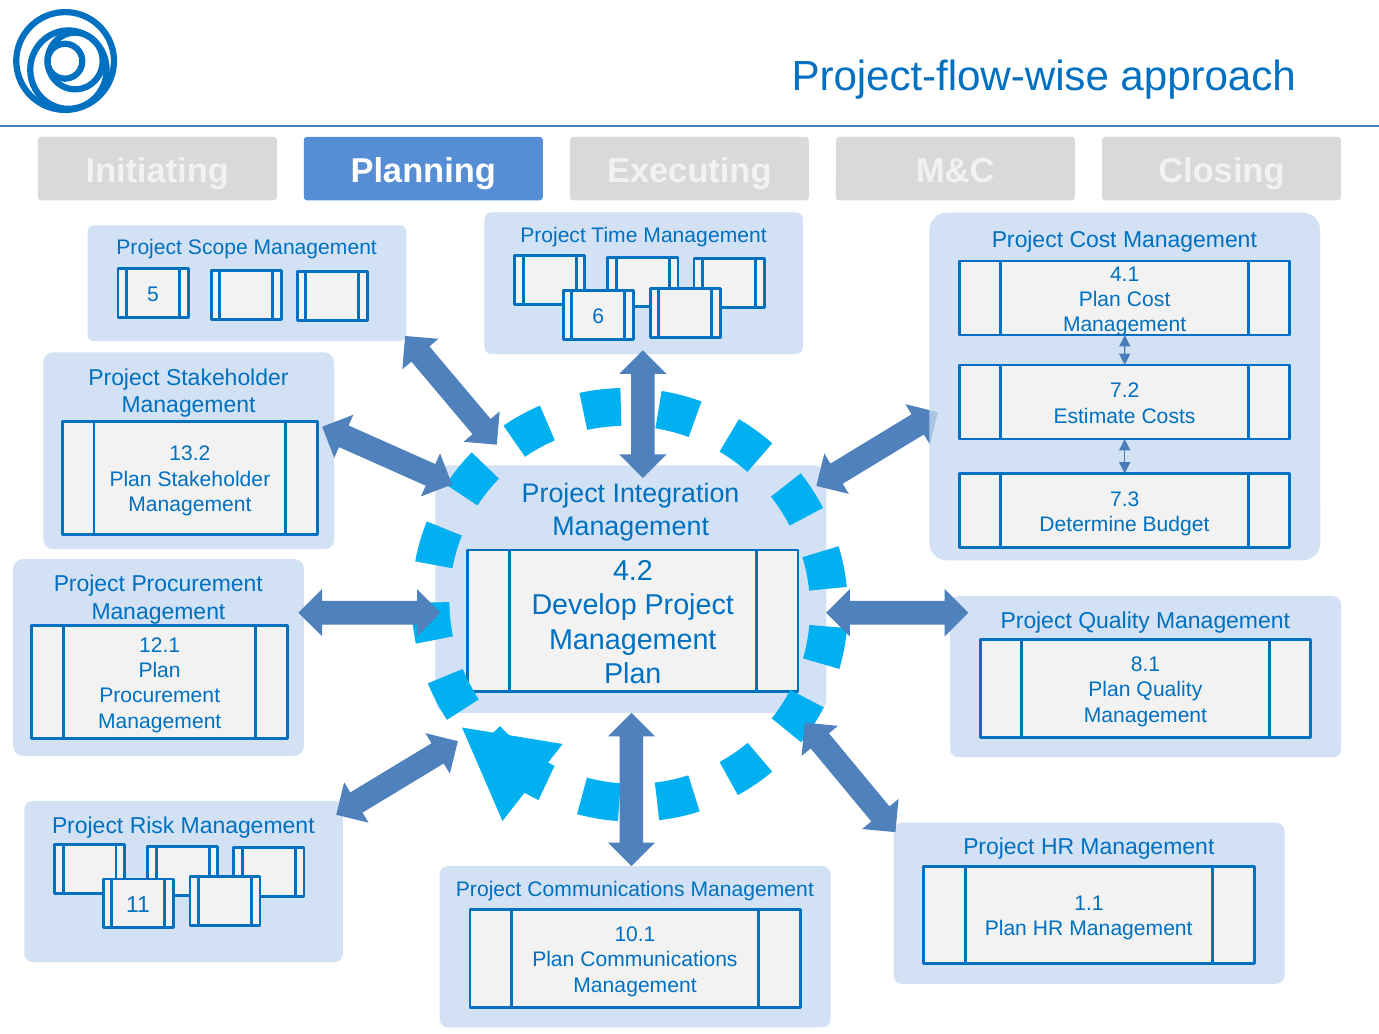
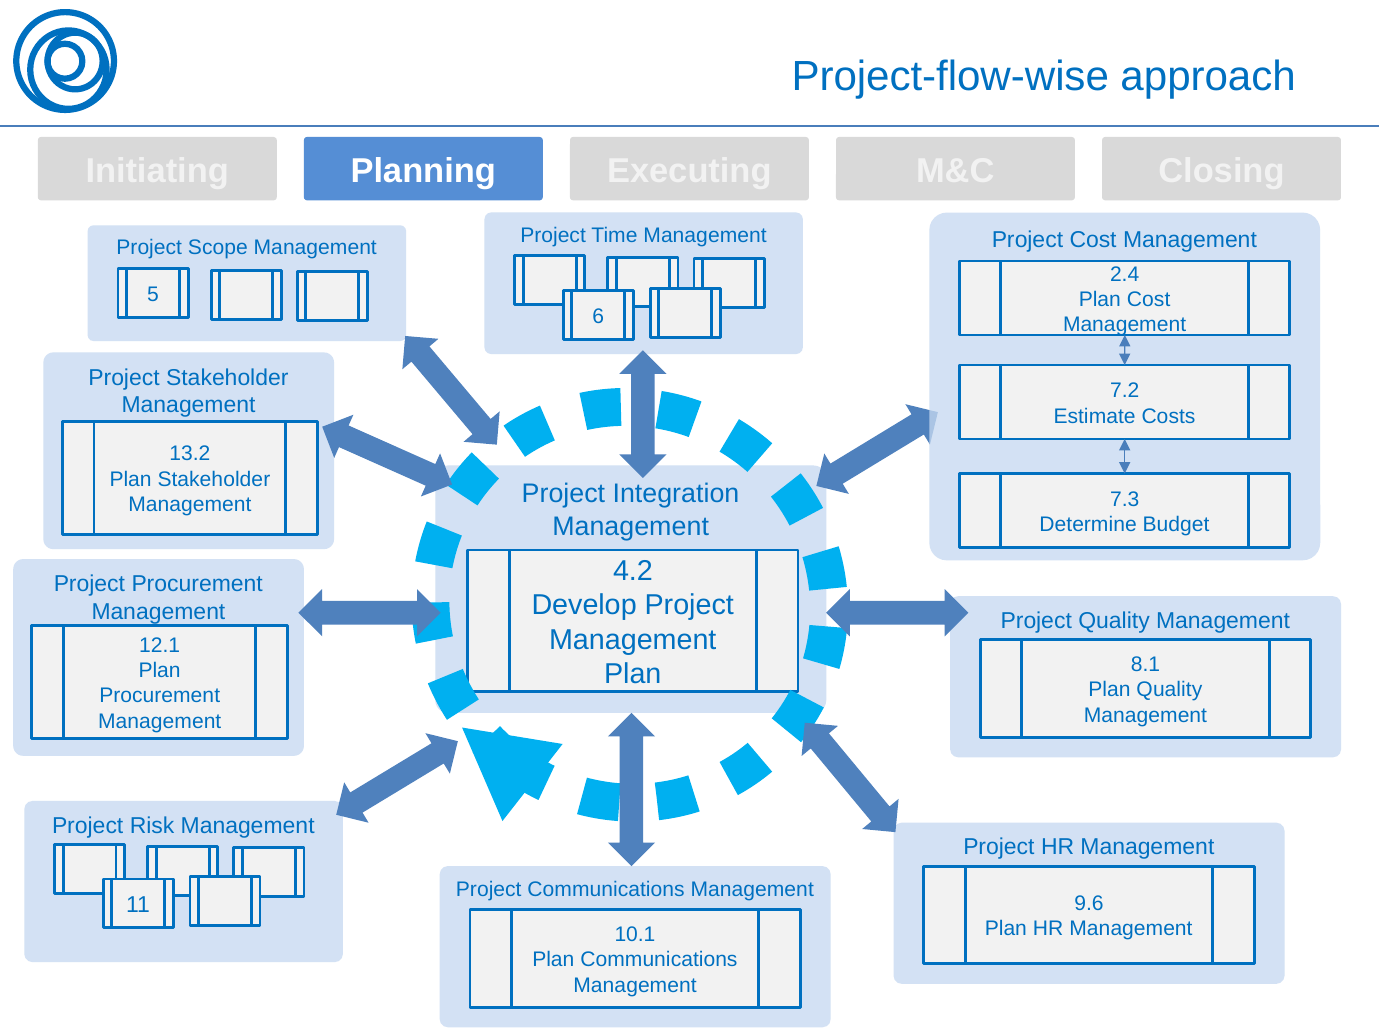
4.1: 4.1 -> 2.4 (1125, 274)
1.1: 1.1 -> 9.6 (1089, 904)
